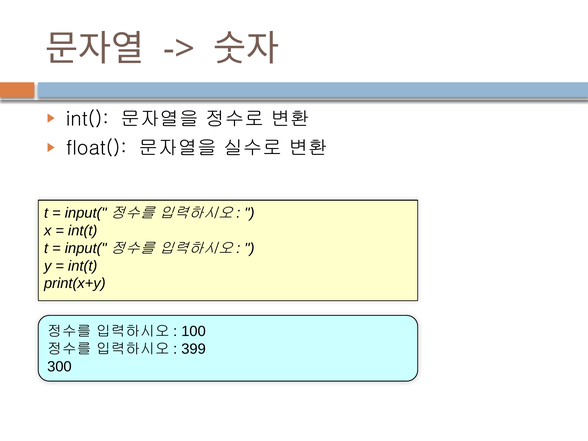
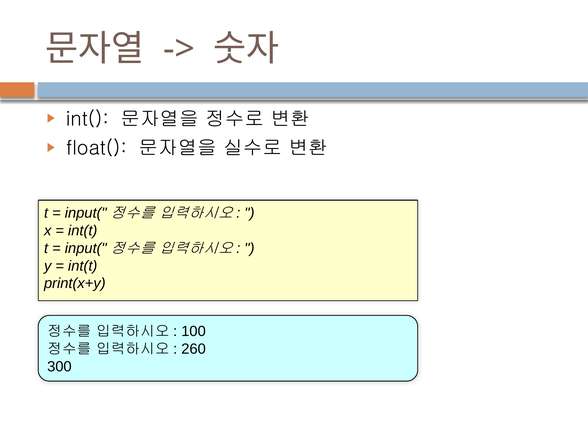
399: 399 -> 260 (194, 349)
